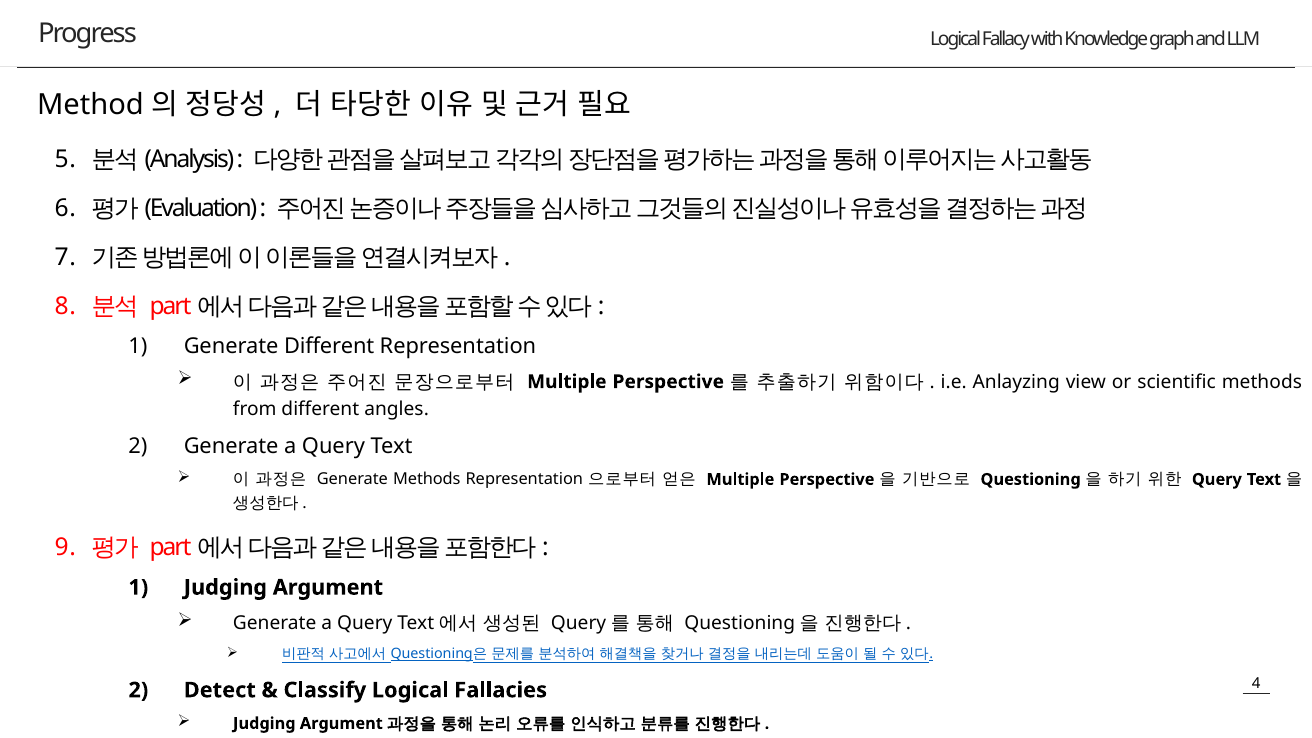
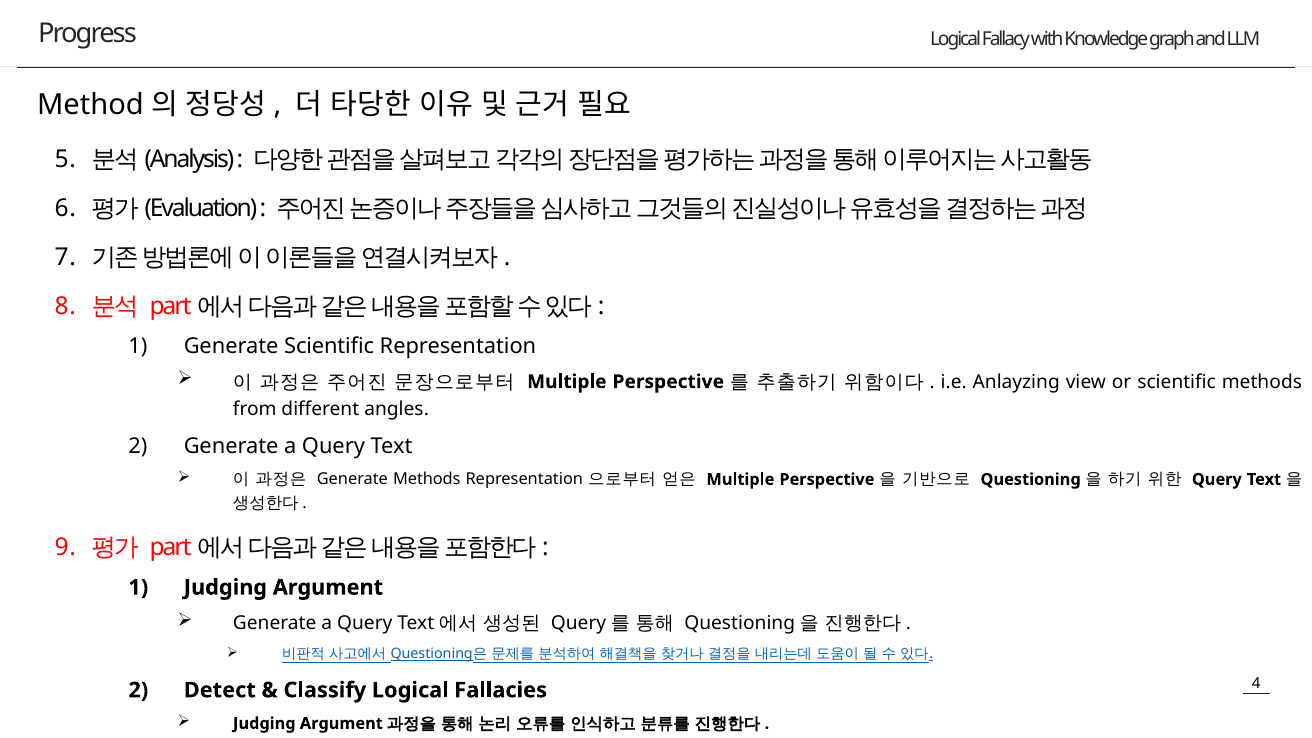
Generate Different: Different -> Scientific (329, 346)
